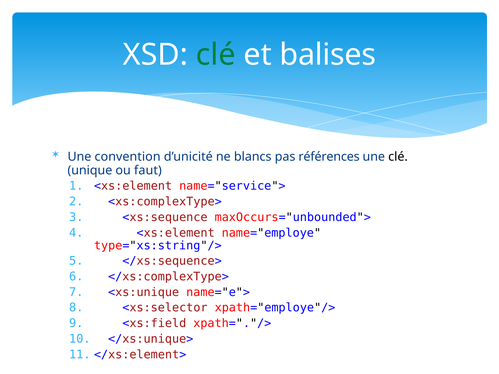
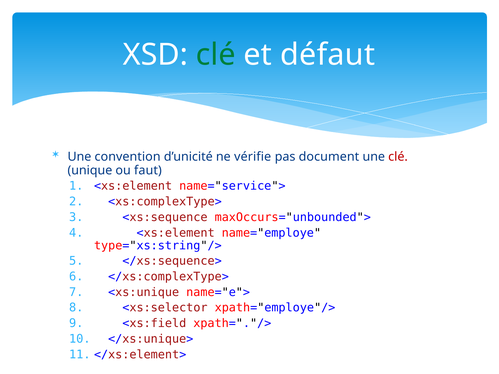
balises: balises -> défaut (328, 55)
blancs: blancs -> vérifie (253, 157)
références: références -> document (329, 157)
clé colour: black -> red (398, 157)
